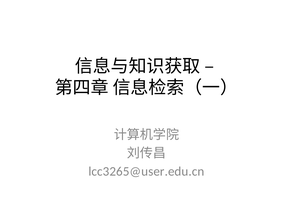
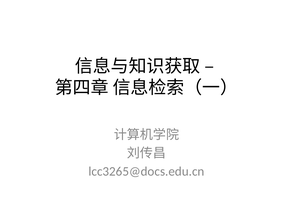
lcc3265@user.edu.cn: lcc3265@user.edu.cn -> lcc3265@docs.edu.cn (146, 171)
